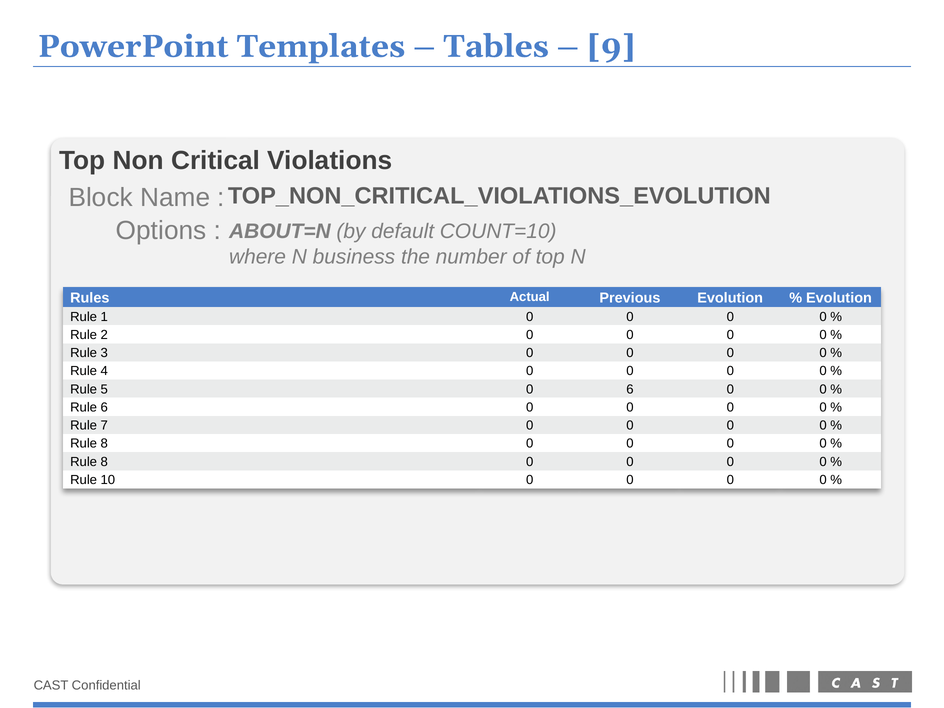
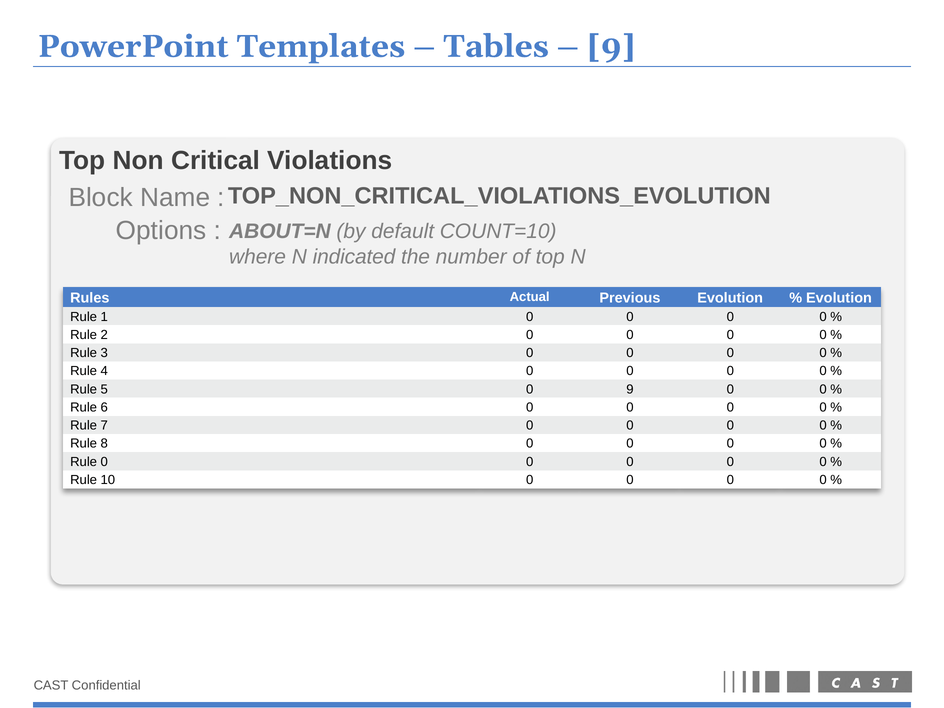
business: business -> indicated (354, 257)
0 6: 6 -> 9 (630, 389)
8: 8 -> 0 (104, 462)
